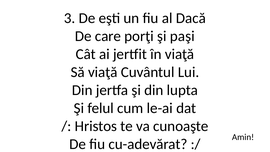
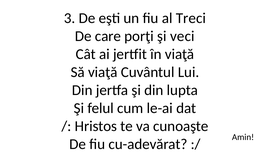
Dacă: Dacă -> Treci (191, 18)
paşi: paşi -> veci (182, 36)
